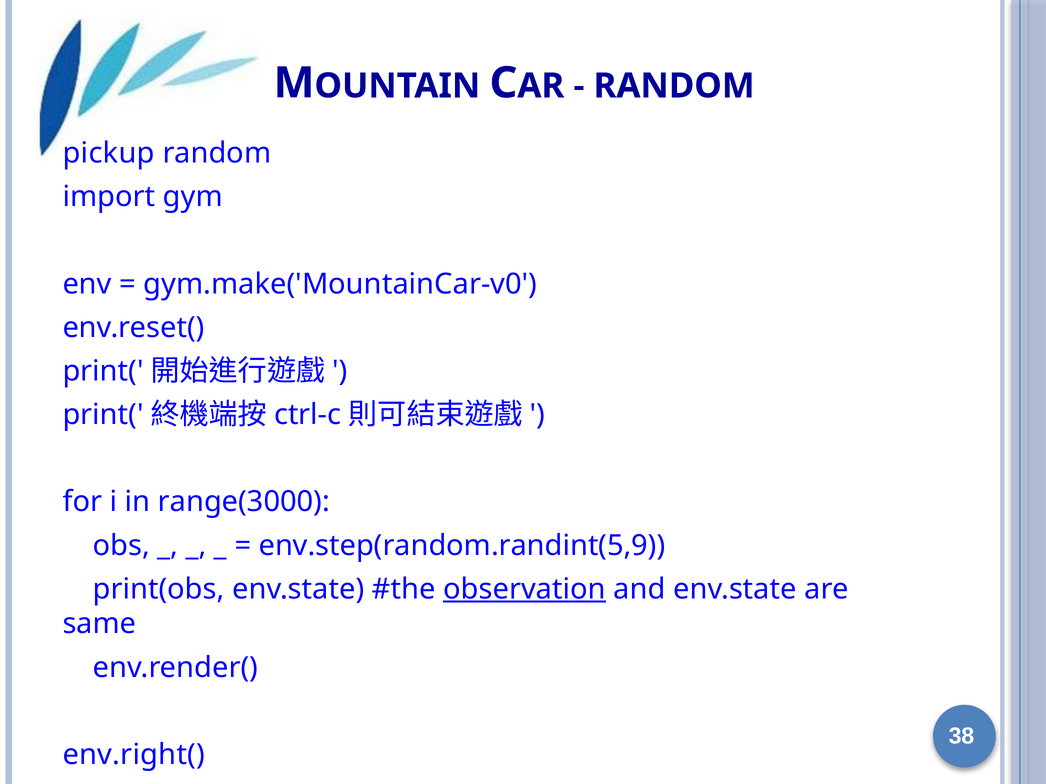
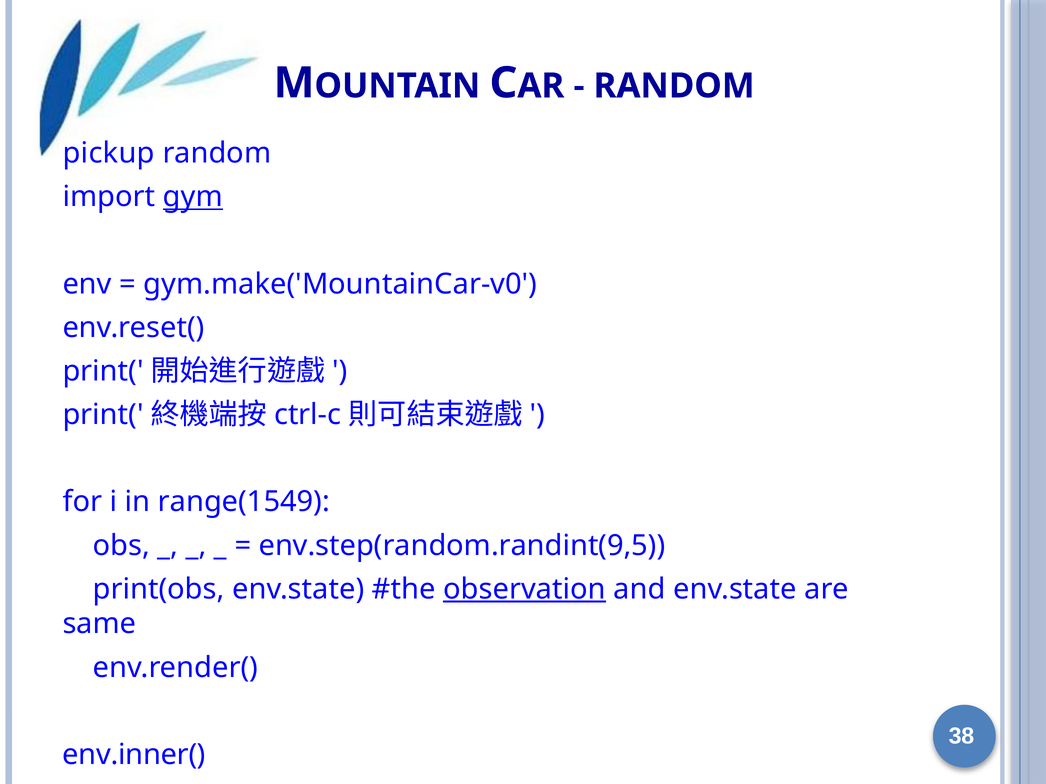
gym underline: none -> present (193, 197)
range(3000: range(3000 -> range(1549 (244, 502)
env.step(random.randint(5,9: env.step(random.randint(5,9 -> env.step(random.randint(9,5 (462, 546)
env.right(: env.right( -> env.inner( (134, 755)
